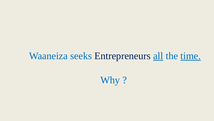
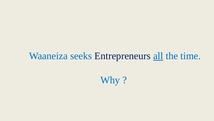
time underline: present -> none (191, 56)
